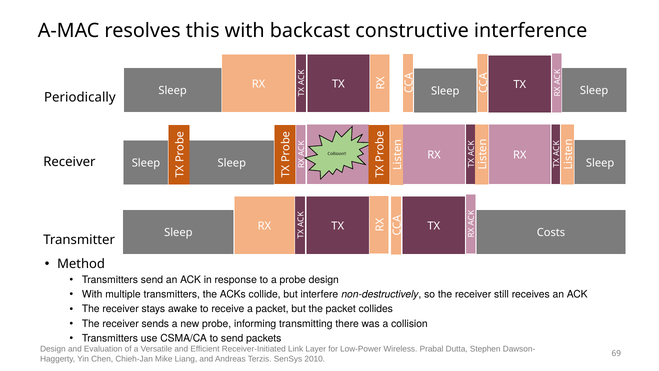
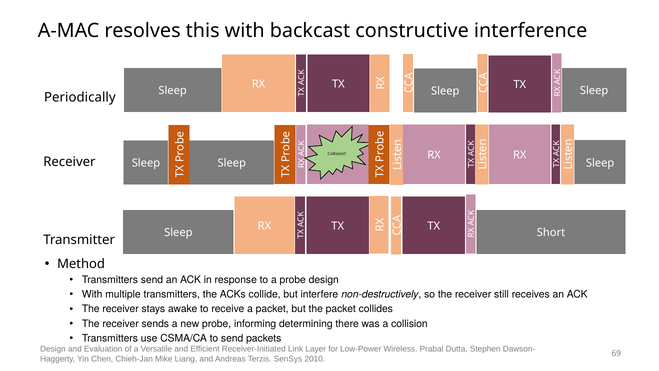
Costs: Costs -> Short (551, 233)
transmitting: transmitting -> determining (306, 323)
